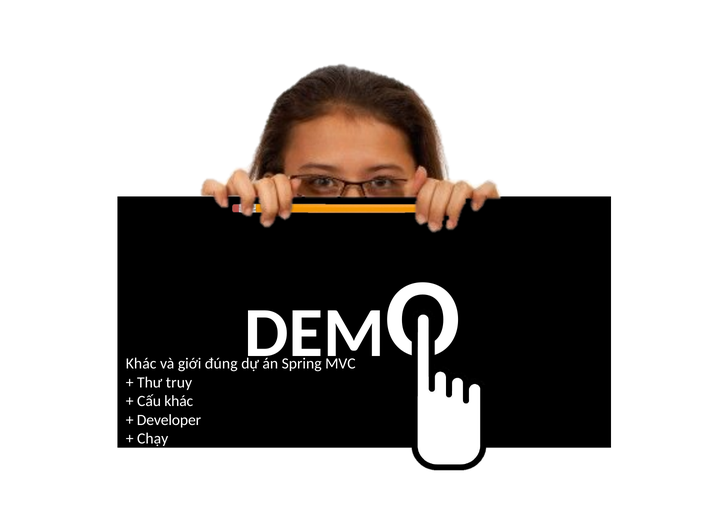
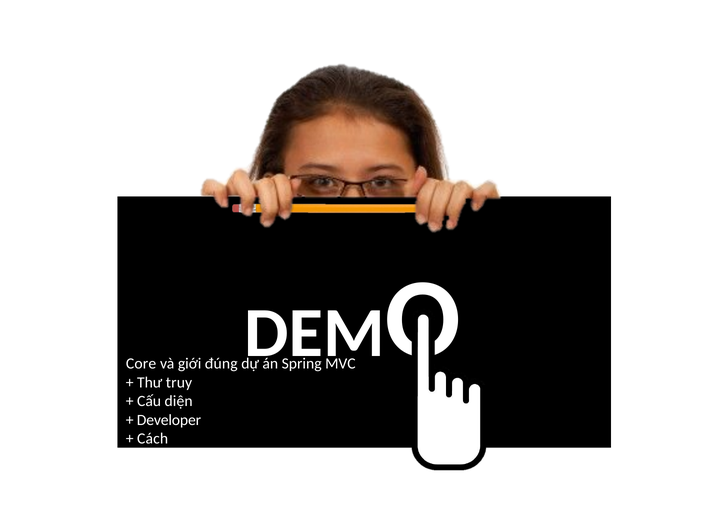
Khác: Khác -> Core (141, 364)
Cấu khác: khác -> diện (179, 402)
Chạy: Chạy -> Cách (153, 439)
